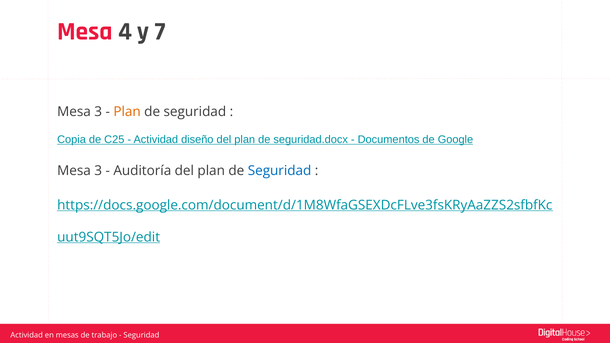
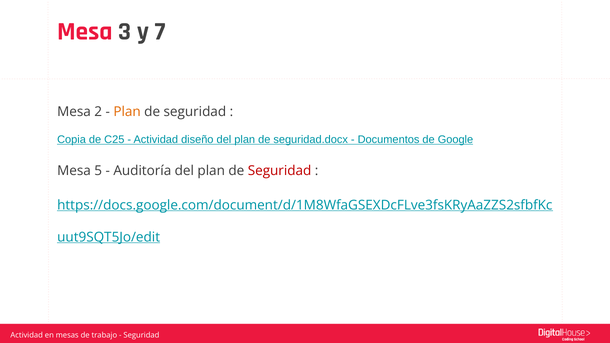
4: 4 -> 3 (125, 31)
3: 3 -> 2 (98, 112)
3: 3 -> 5 (98, 171)
Seguridad colour: blue -> red (280, 171)
